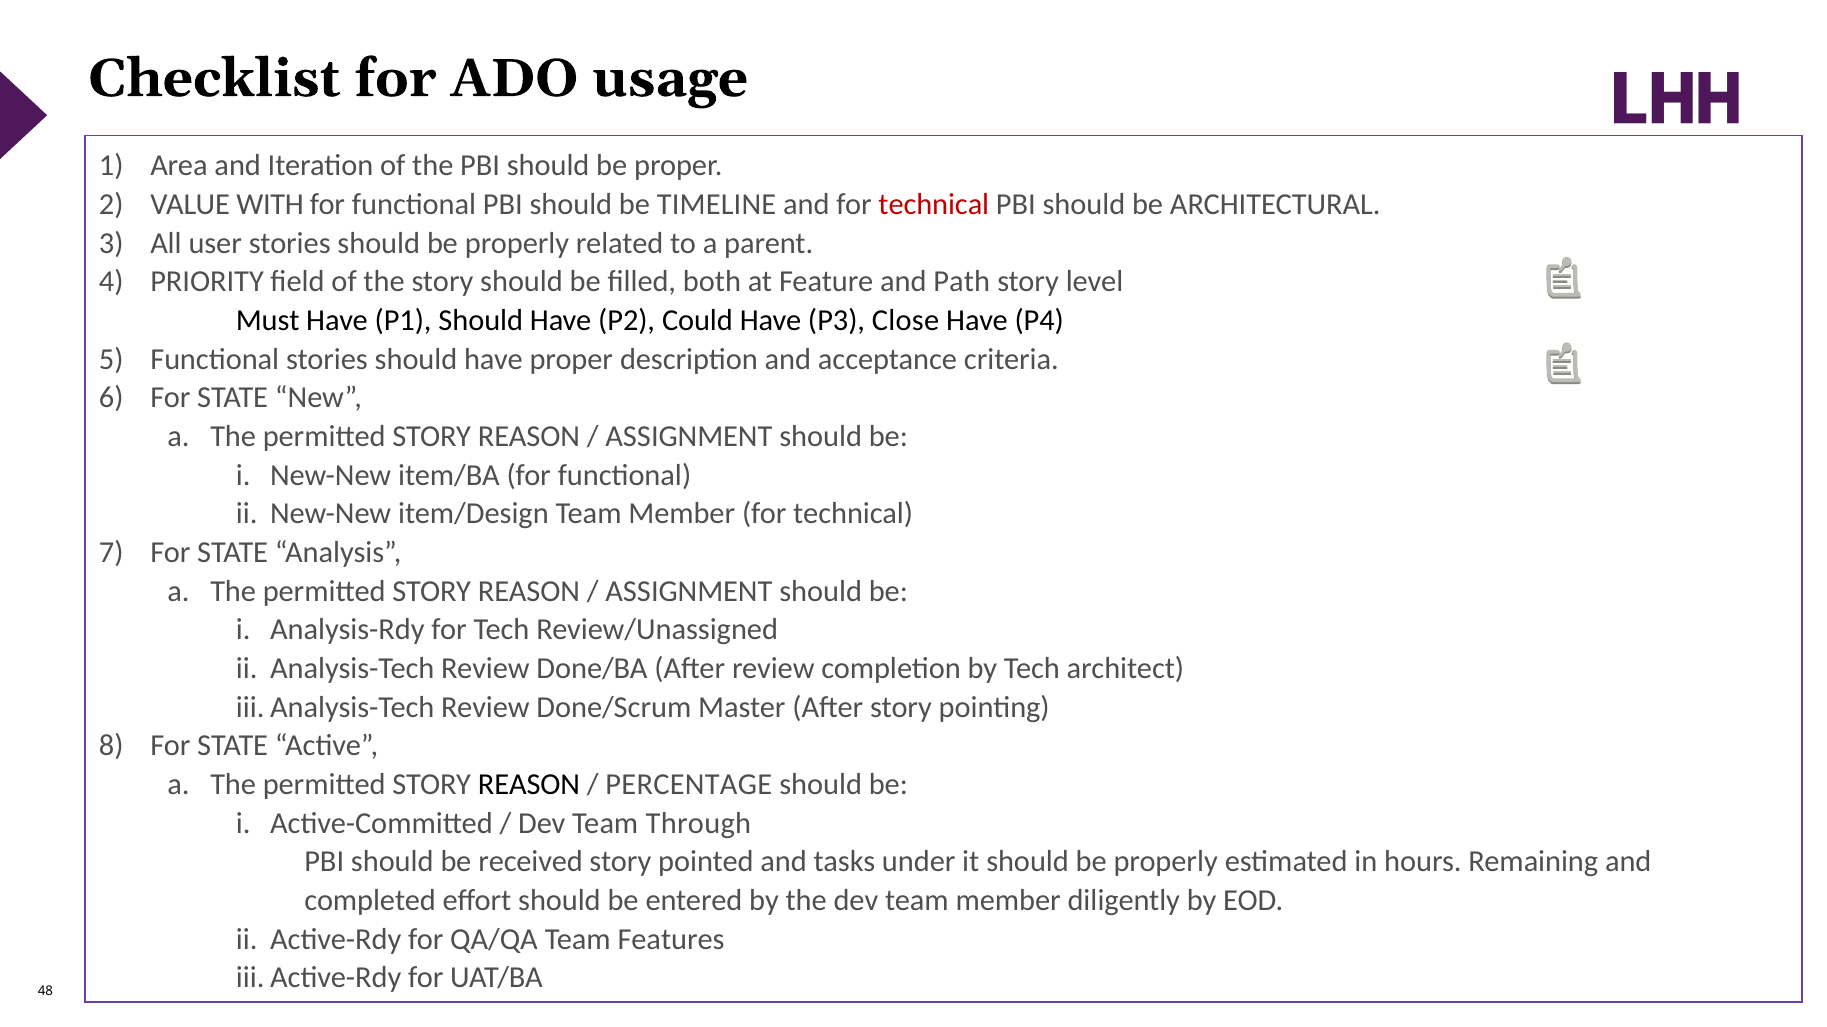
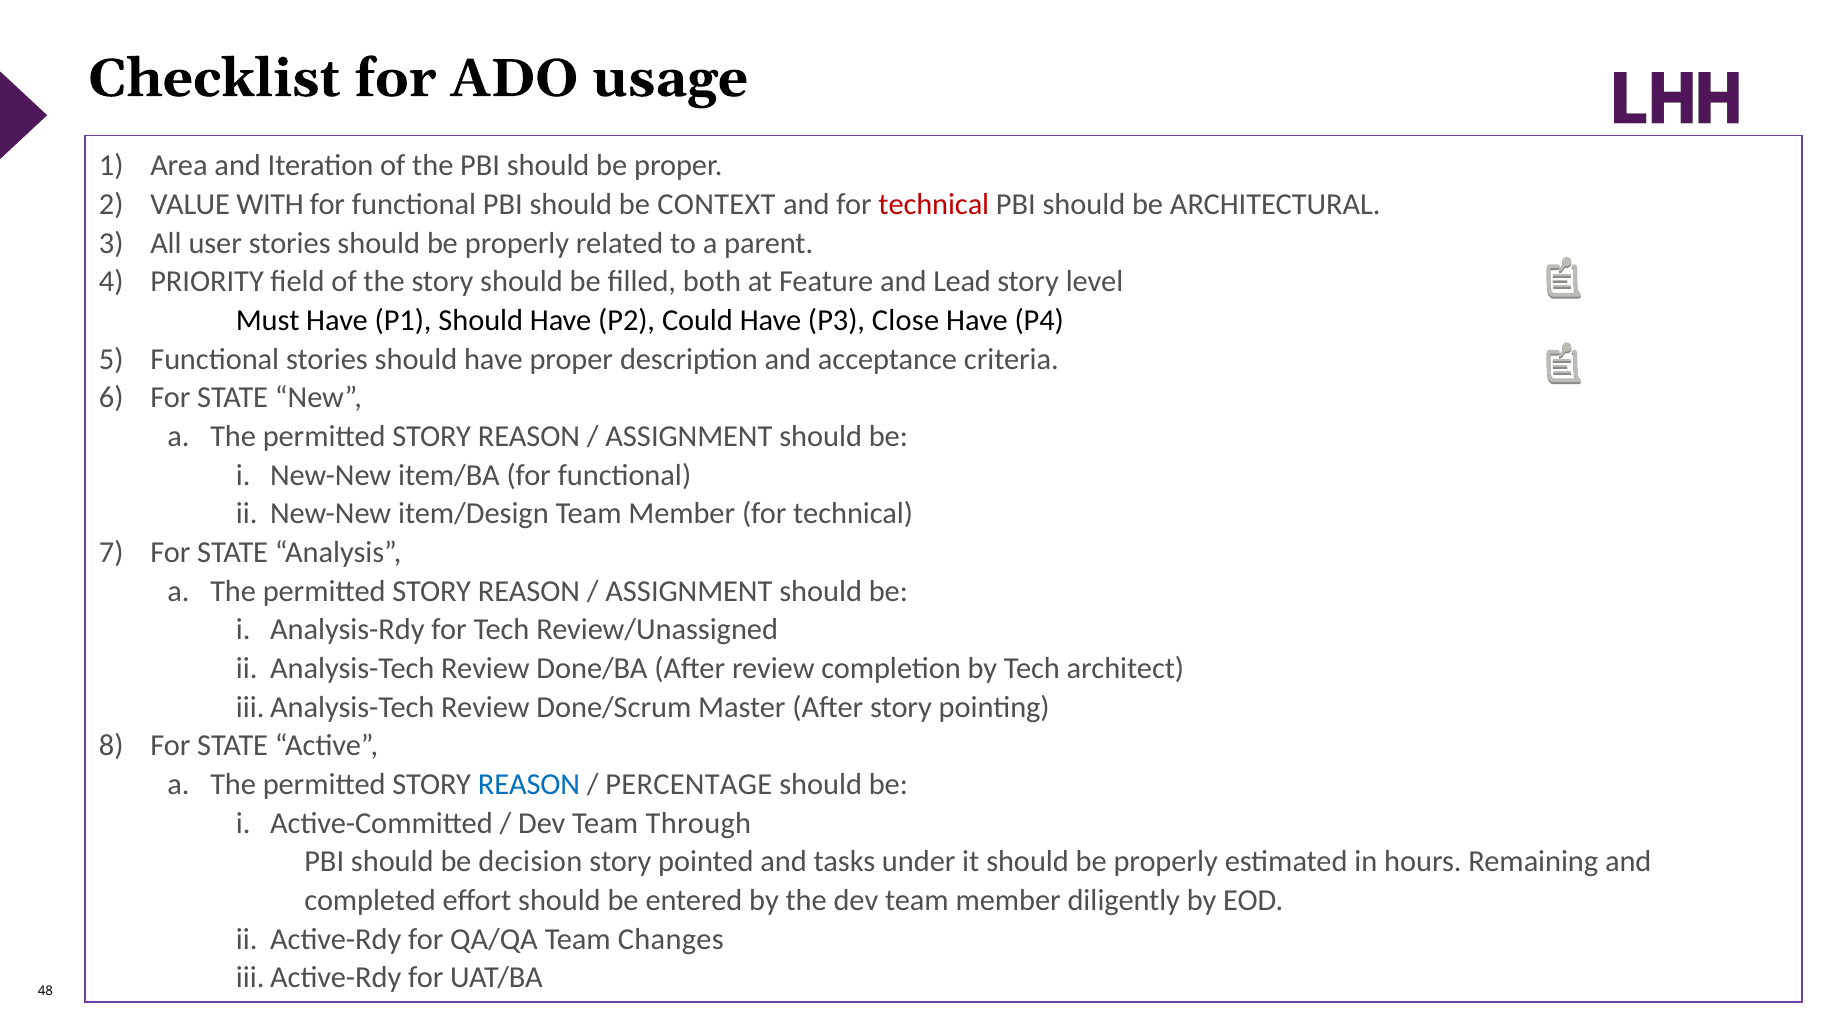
TIMELINE: TIMELINE -> CONTEXT (716, 205)
Path: Path -> Lead (962, 282)
REASON colour: black -> blue (529, 785)
received: received -> decision (530, 862)
Features: Features -> Changes (671, 940)
